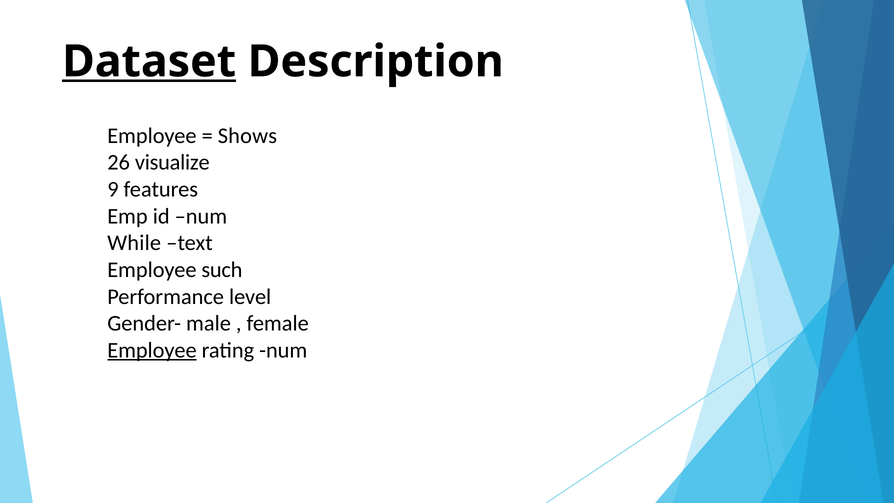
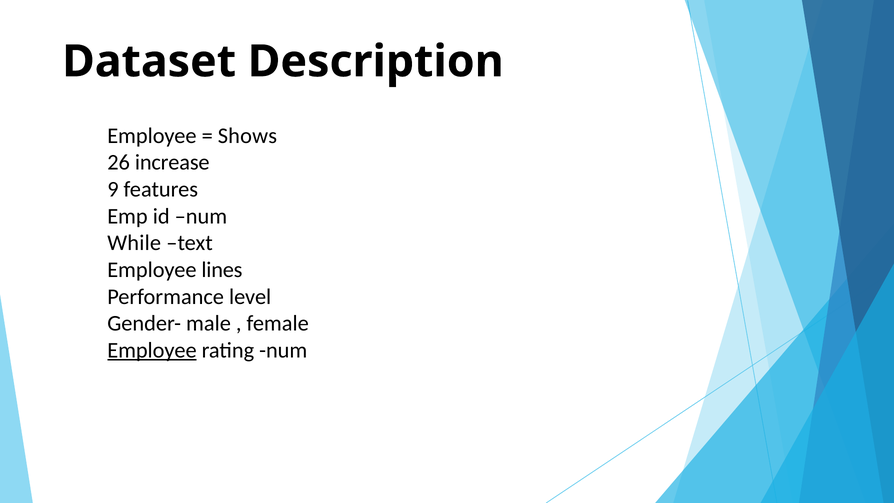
Dataset underline: present -> none (149, 62)
visualize: visualize -> increase (172, 162)
such: such -> lines (222, 270)
